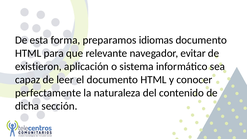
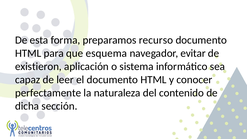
idiomas: idiomas -> recurso (156, 40)
relevante: relevante -> esquema (106, 53)
